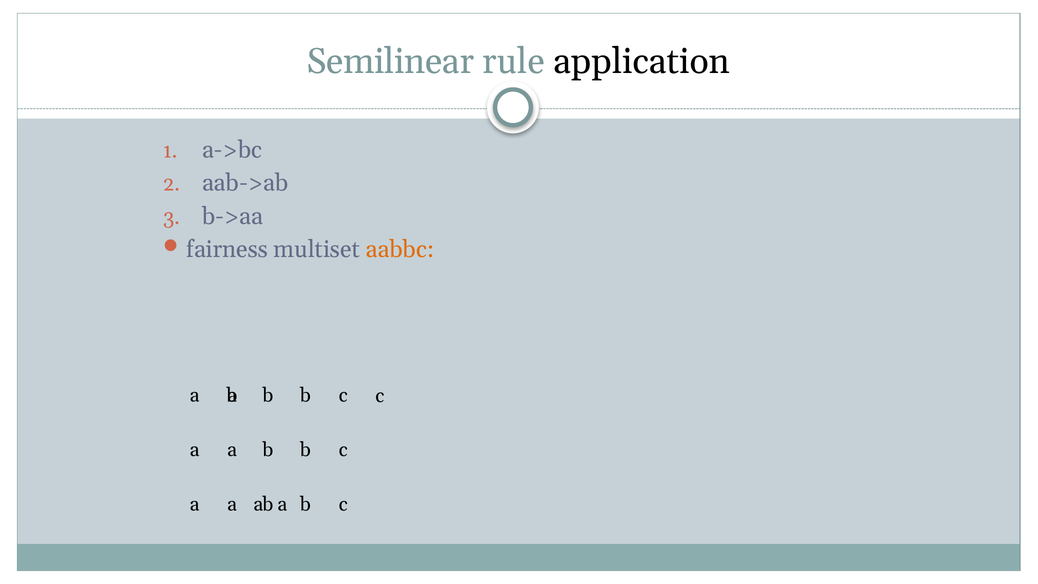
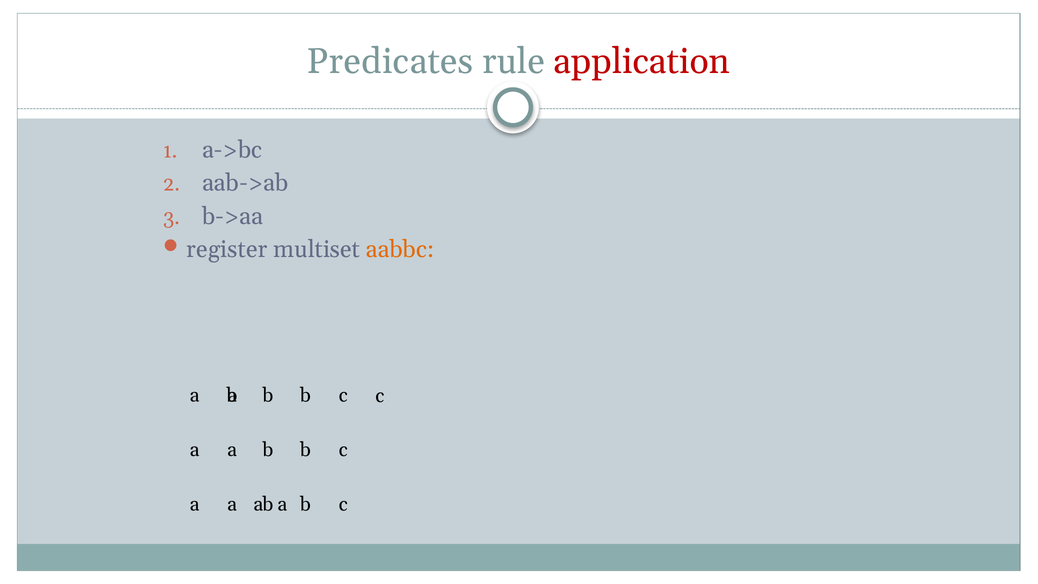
Semilinear: Semilinear -> Predicates (390, 61)
application colour: black -> red (642, 61)
fairness: fairness -> register (227, 250)
